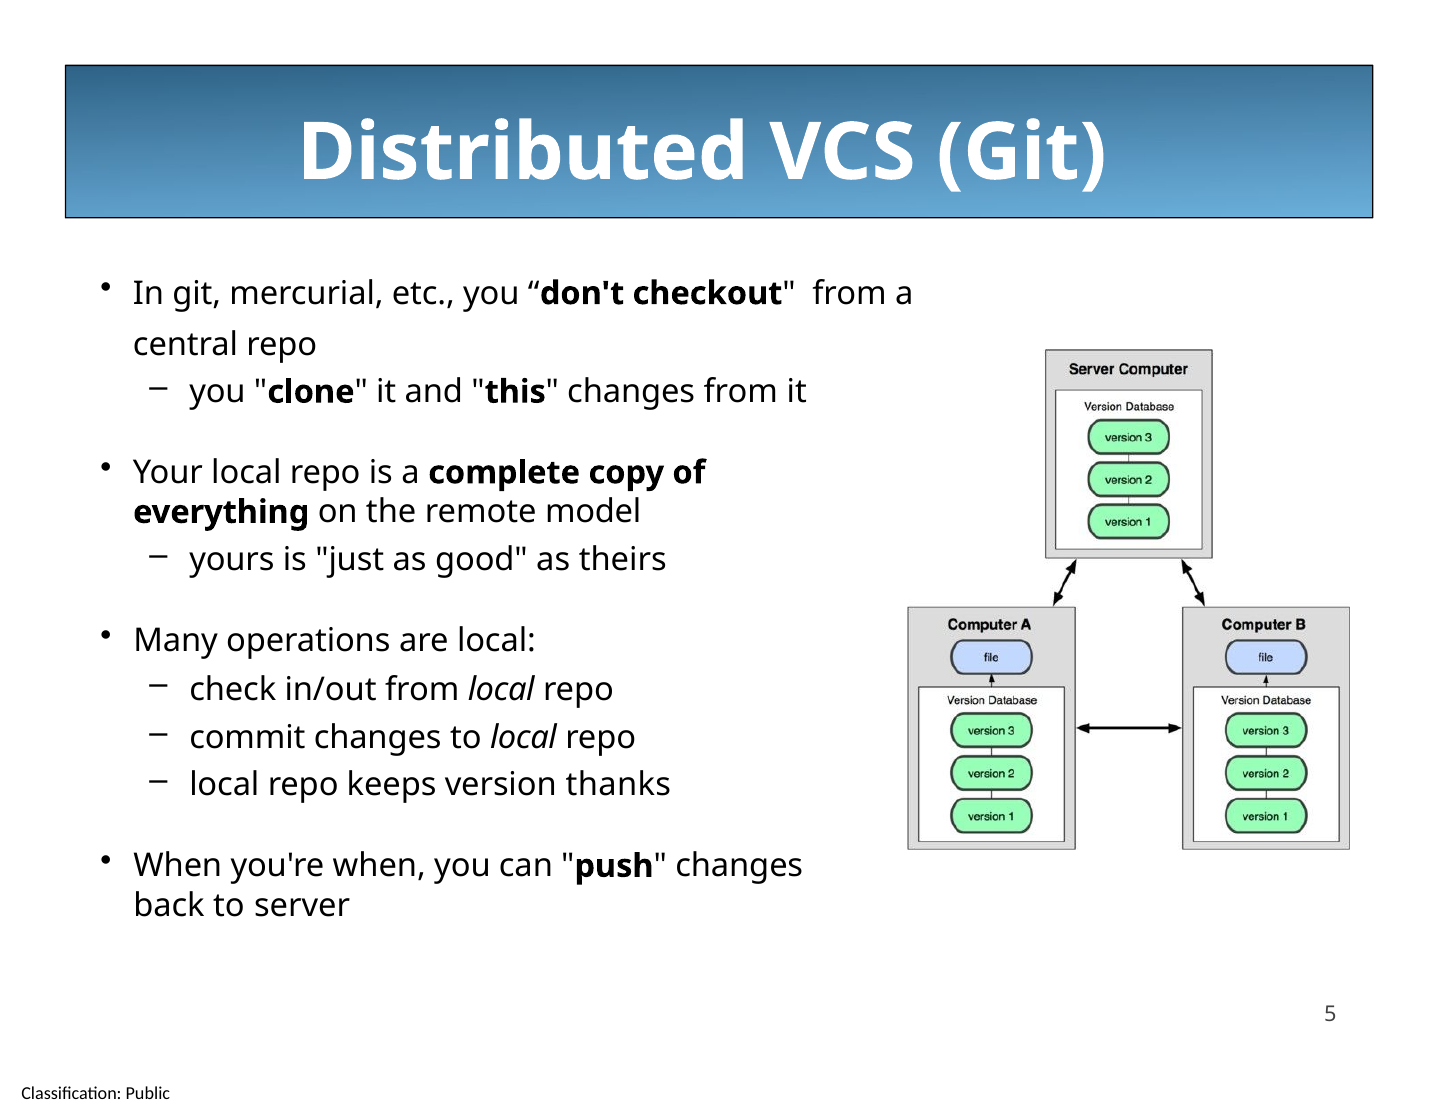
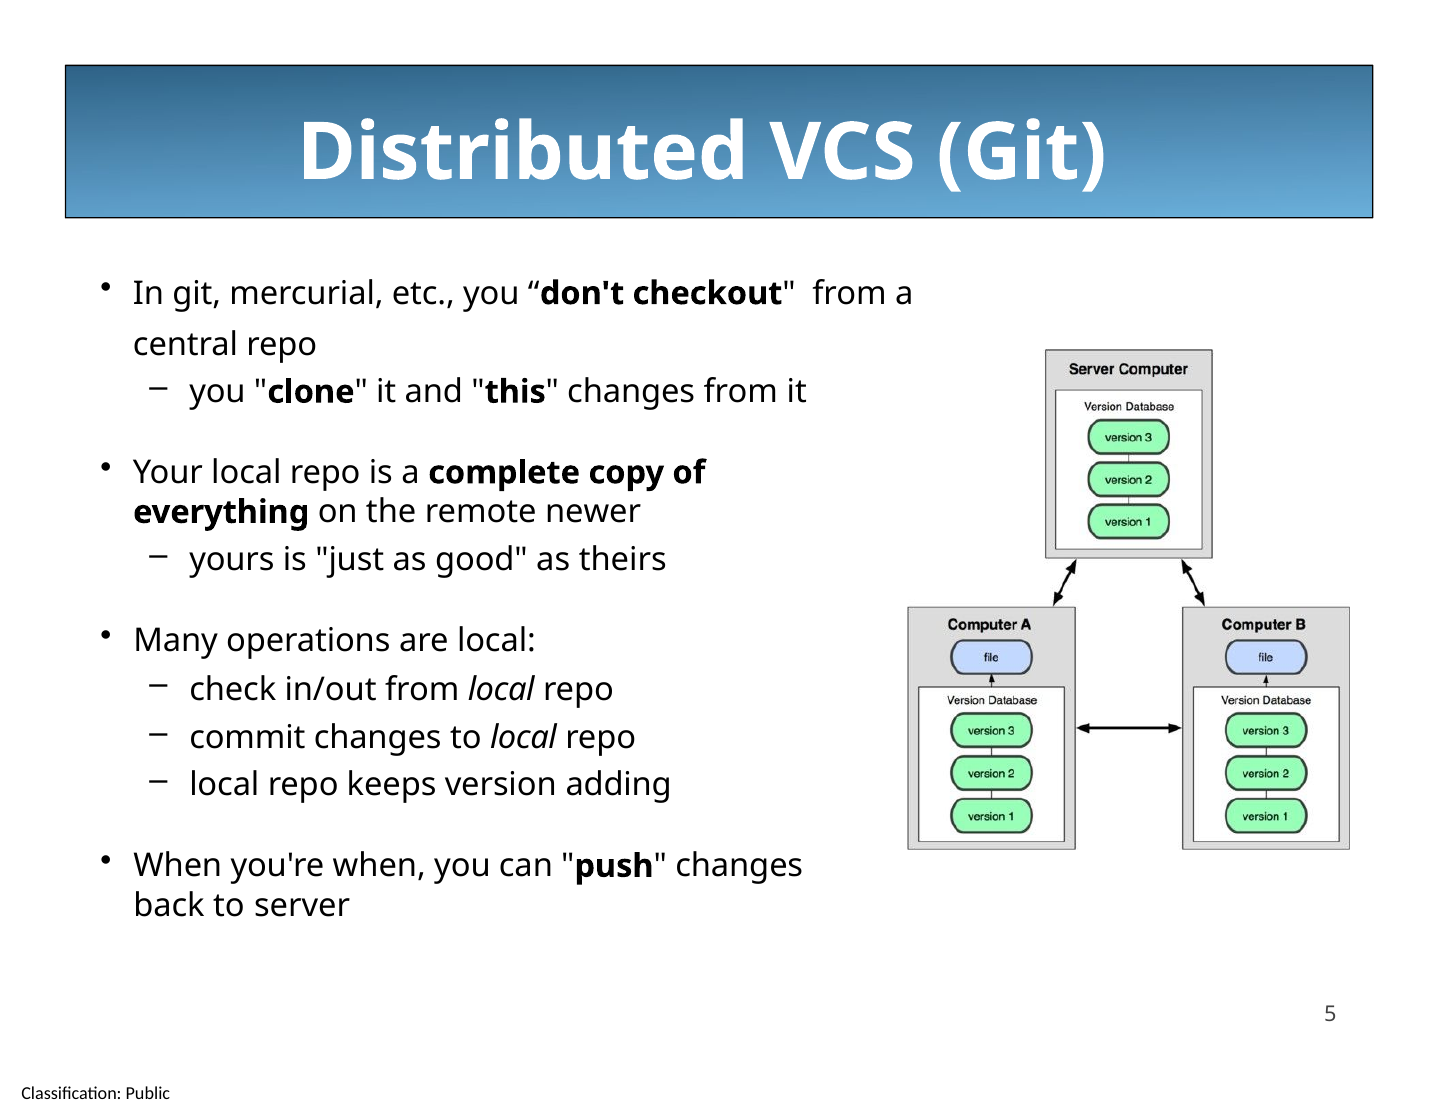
model: model -> newer (593, 512)
thanks: thanks -> adding (619, 785)
